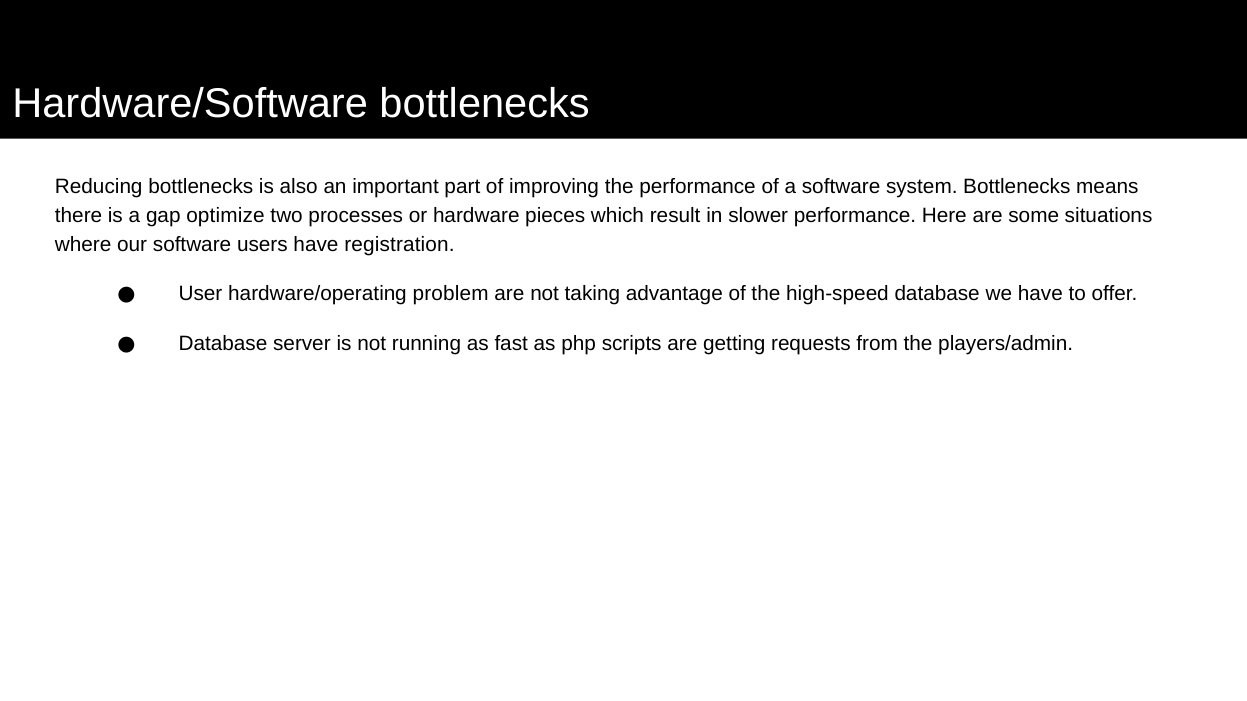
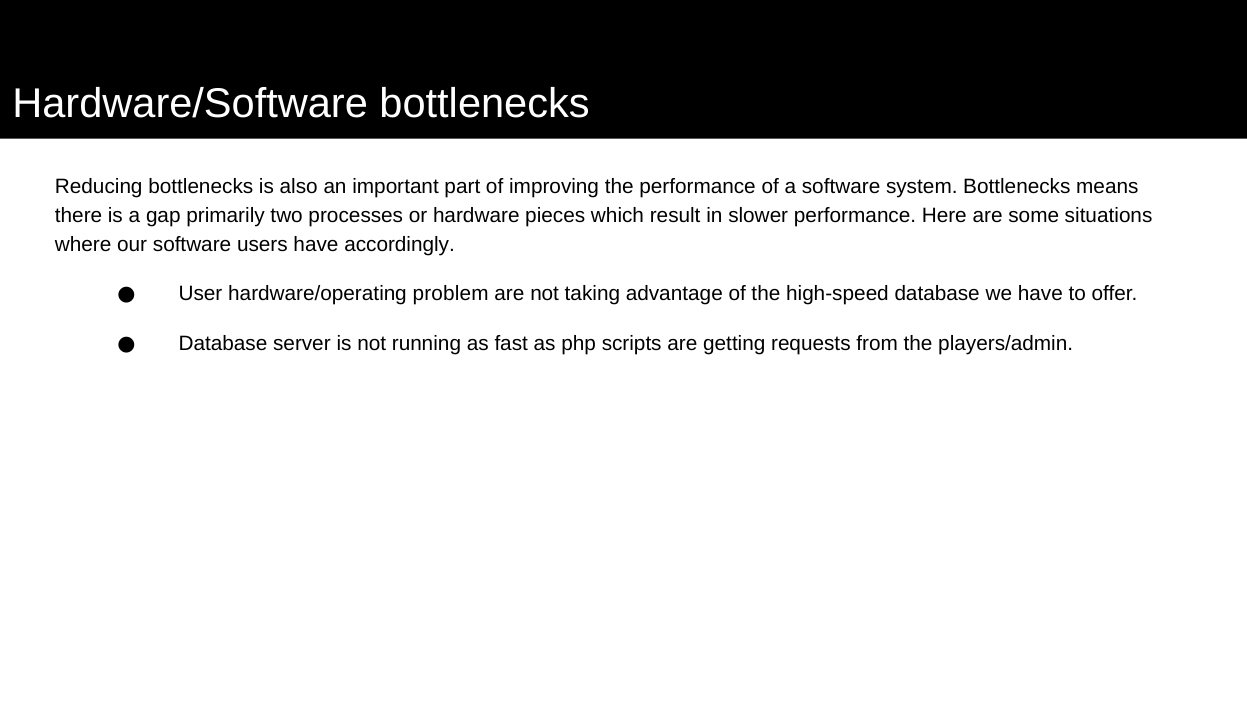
optimize: optimize -> primarily (226, 216)
registration: registration -> accordingly (400, 245)
